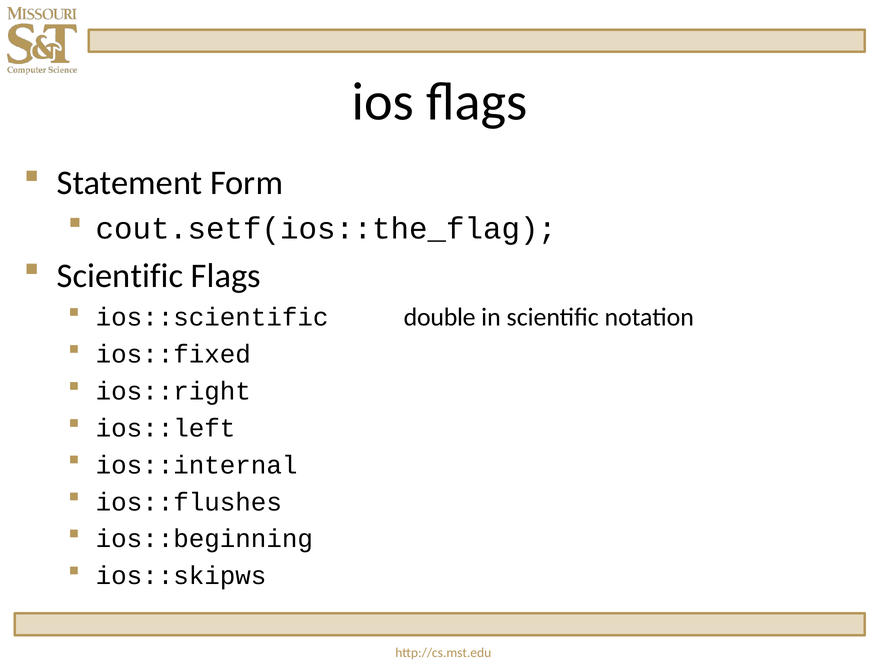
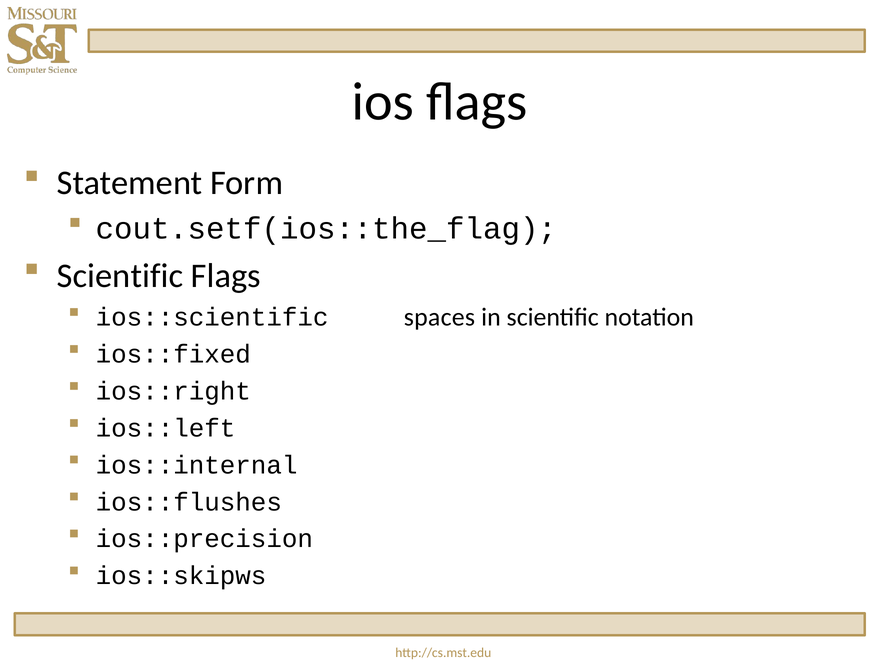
double: double -> spaces (439, 317)
ios::beginning: ios::beginning -> ios::precision (204, 539)
